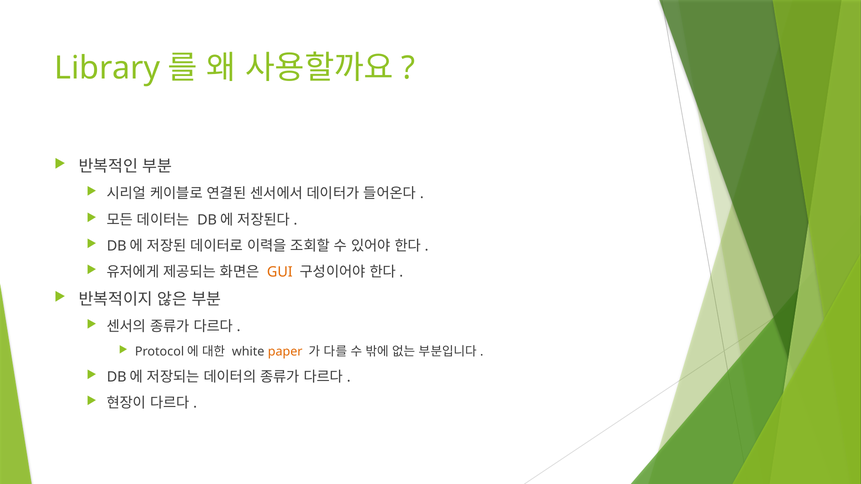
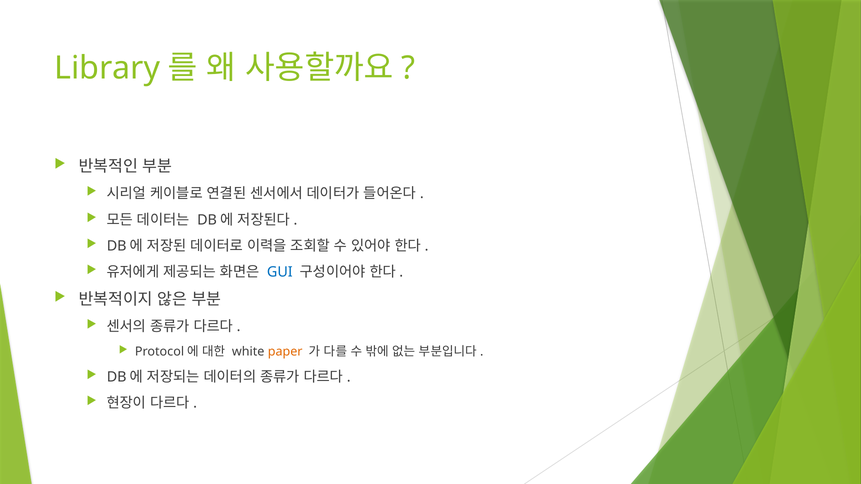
GUI colour: orange -> blue (280, 272)
